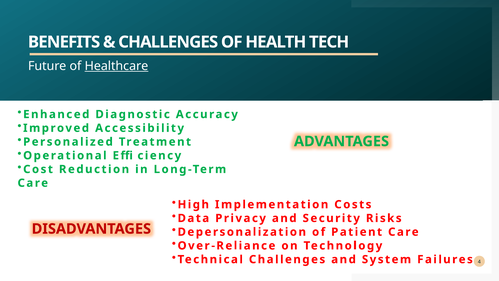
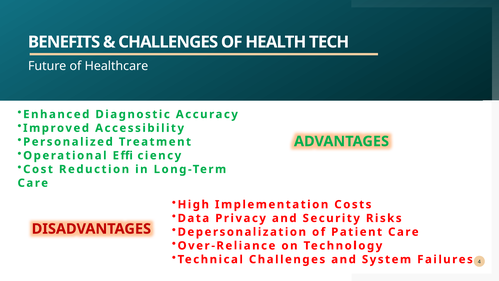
Healthcare underline: present -> none (116, 66)
